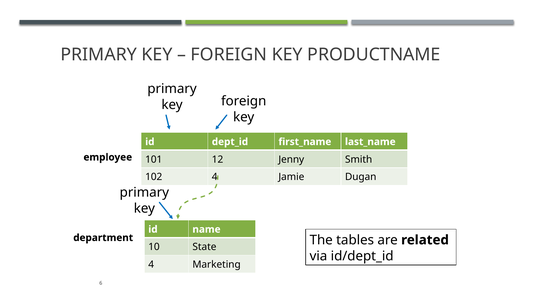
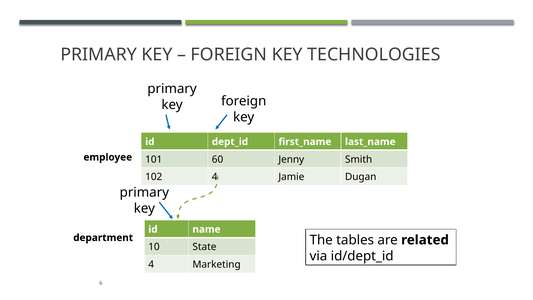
PRODUCTNAME: PRODUCTNAME -> TECHNOLOGIES (374, 54)
12: 12 -> 60 (218, 159)
